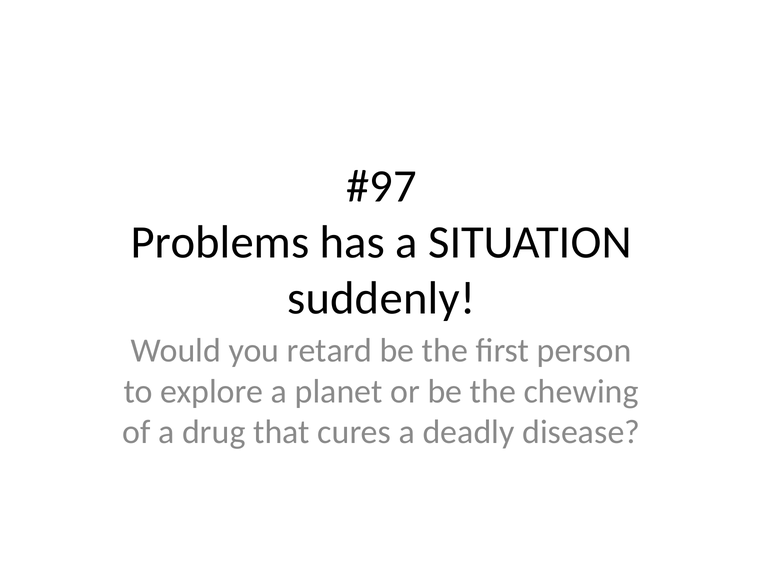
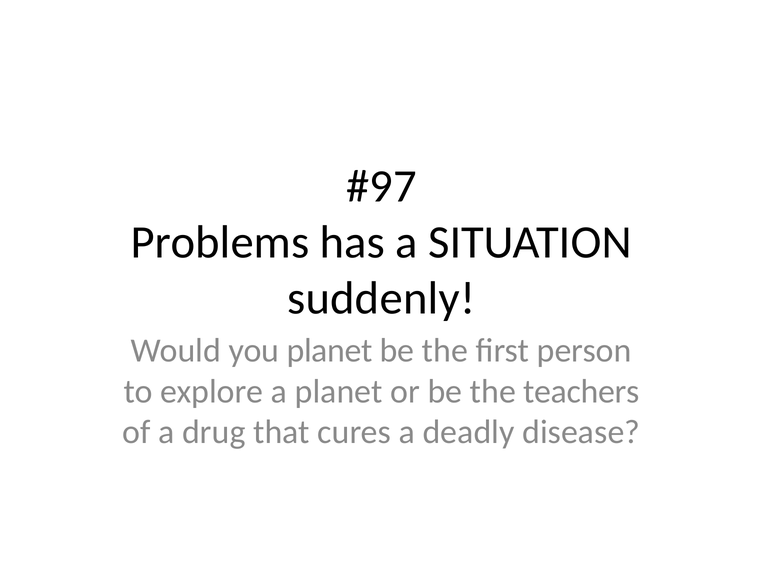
you retard: retard -> planet (330, 351)
chewing: chewing -> teachers (581, 392)
